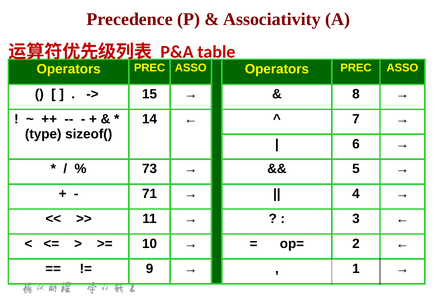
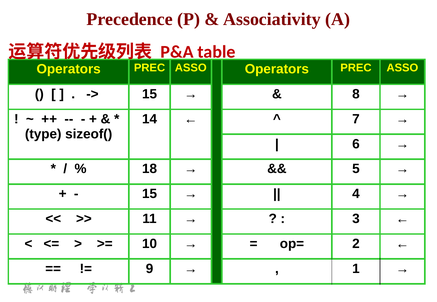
73: 73 -> 18 (150, 169)
71: 71 -> 15 (150, 194)
